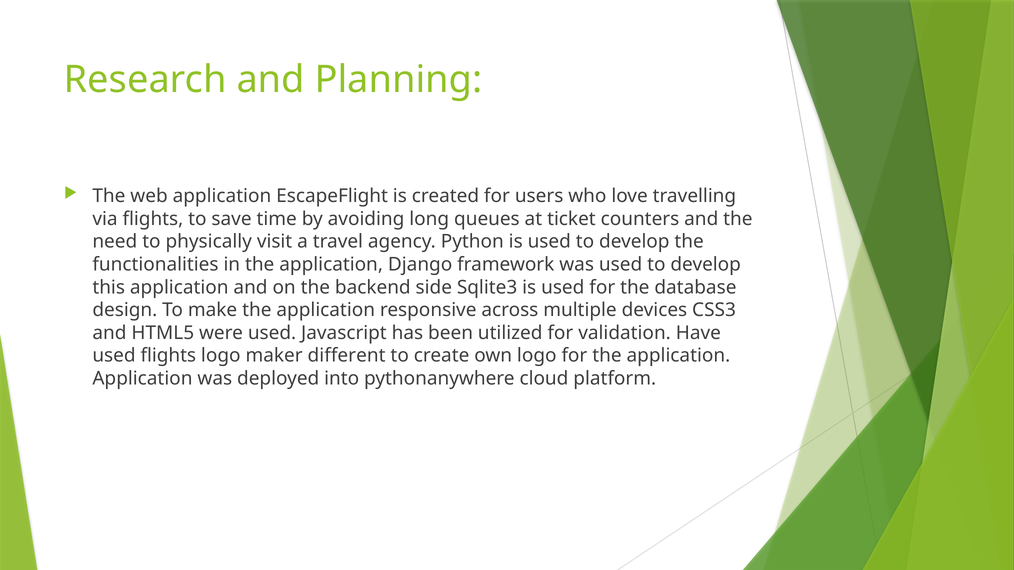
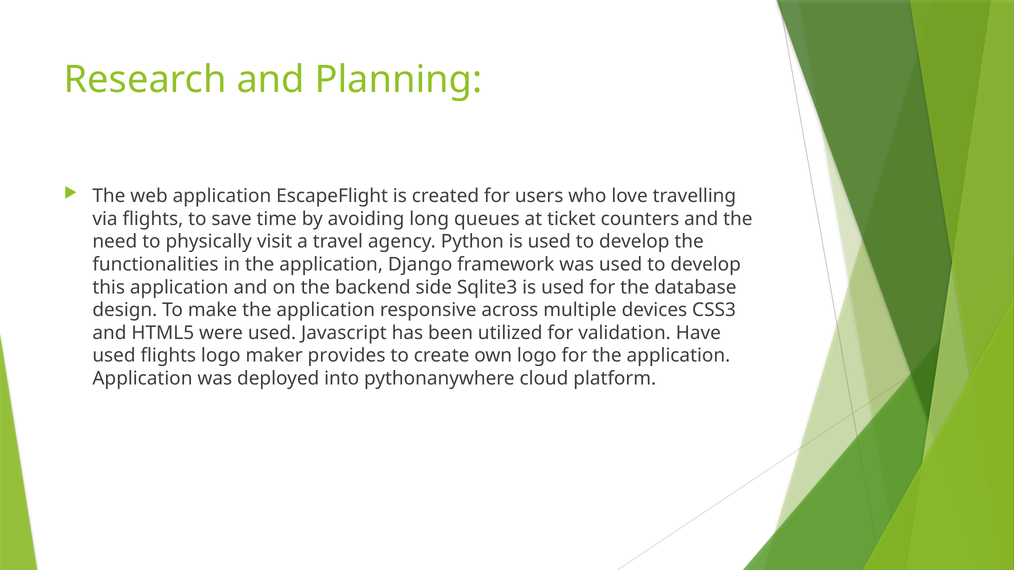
different: different -> provides (347, 356)
